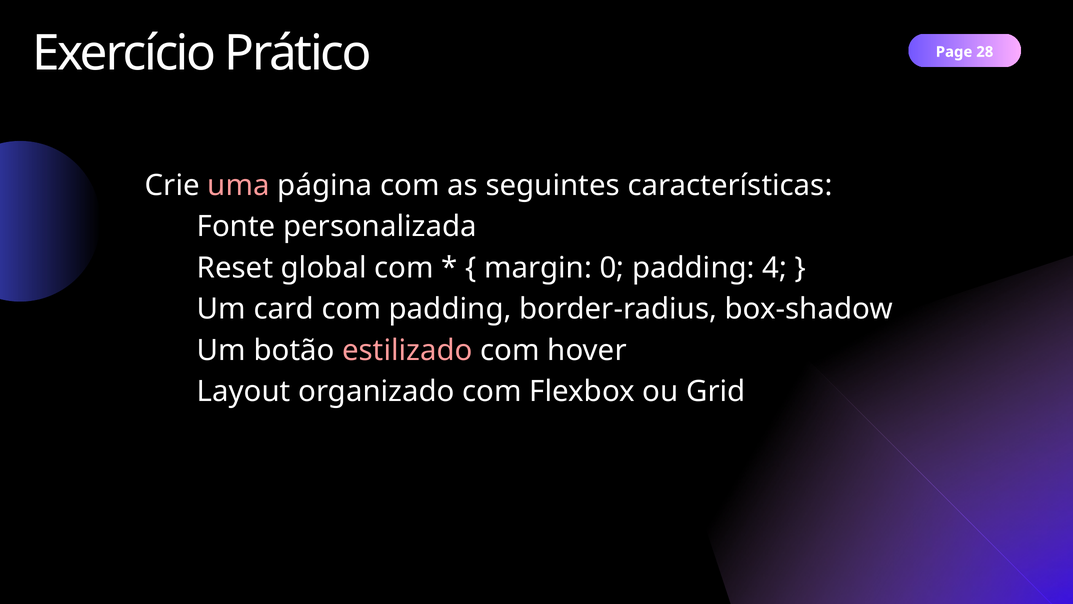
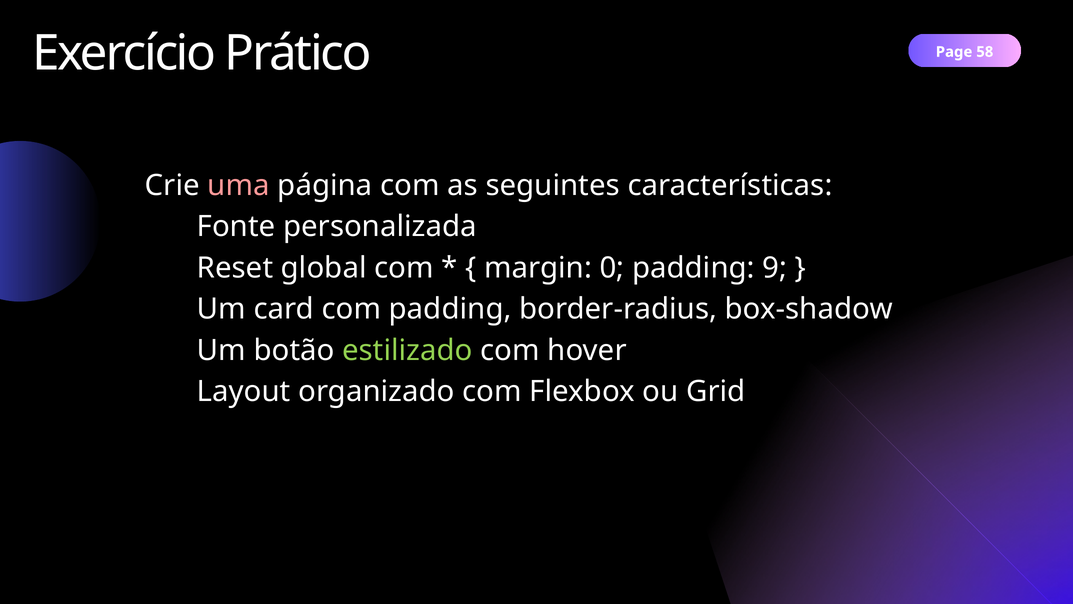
28: 28 -> 58 (985, 52)
4: 4 -> 9 (775, 268)
estilizado colour: pink -> light green (407, 350)
